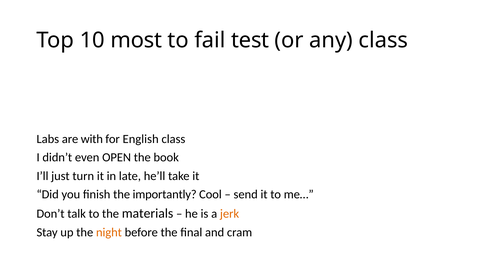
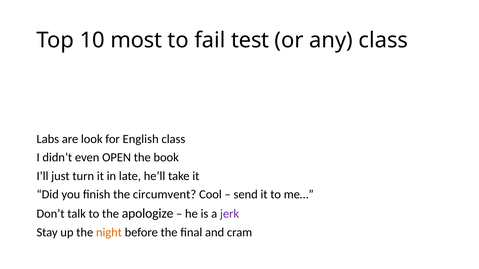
with: with -> look (92, 139)
importantly: importantly -> circumvent (165, 195)
materials: materials -> apologize (148, 214)
jerk colour: orange -> purple (230, 214)
